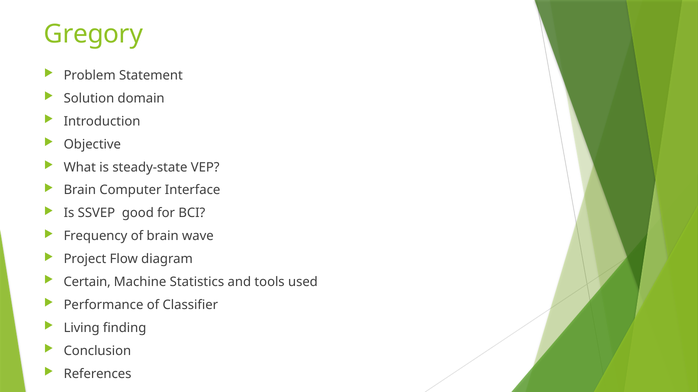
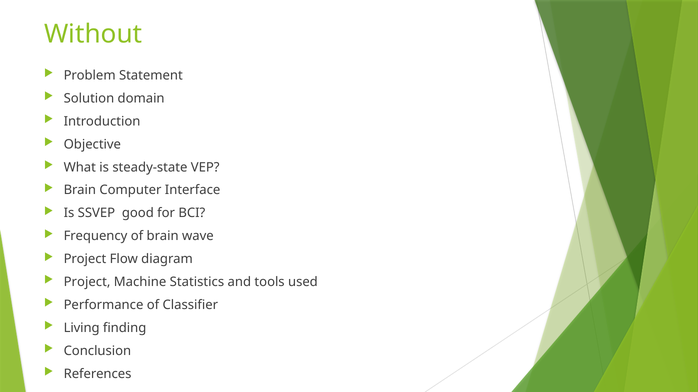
Gregory: Gregory -> Without (93, 34)
Certain: Certain -> Project (87, 282)
